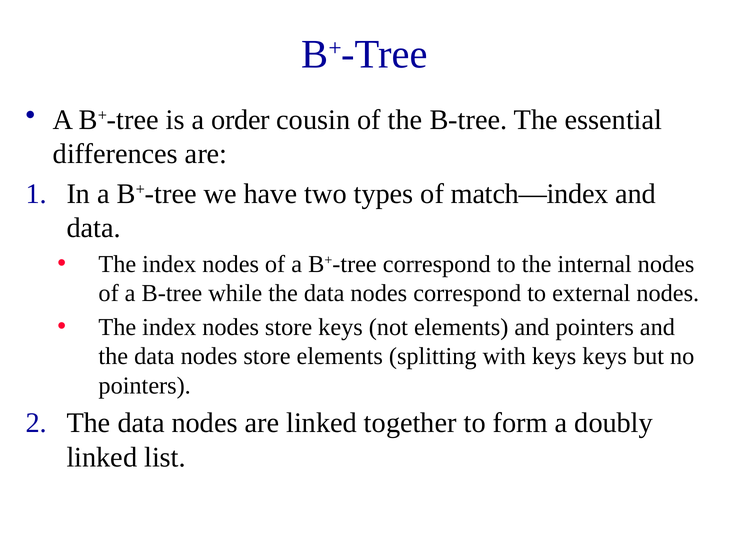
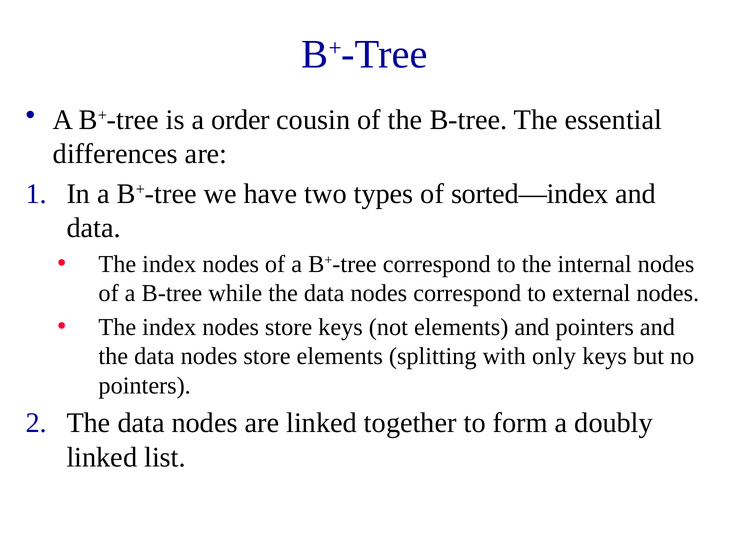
match—index: match—index -> sorted—index (530, 194)
with keys: keys -> only (554, 356)
